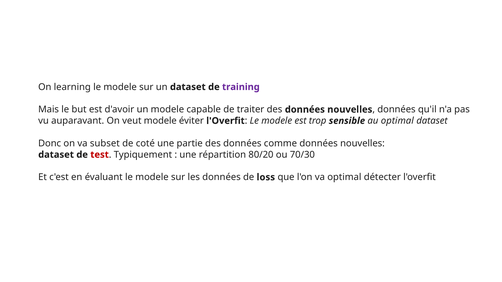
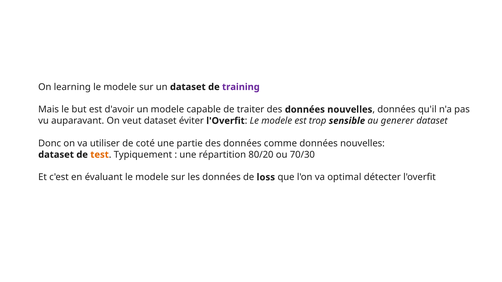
veut modele: modele -> dataset (160, 121)
au optimal: optimal -> generer (397, 121)
subset: subset -> utiliser (105, 144)
test colour: red -> orange (100, 155)
